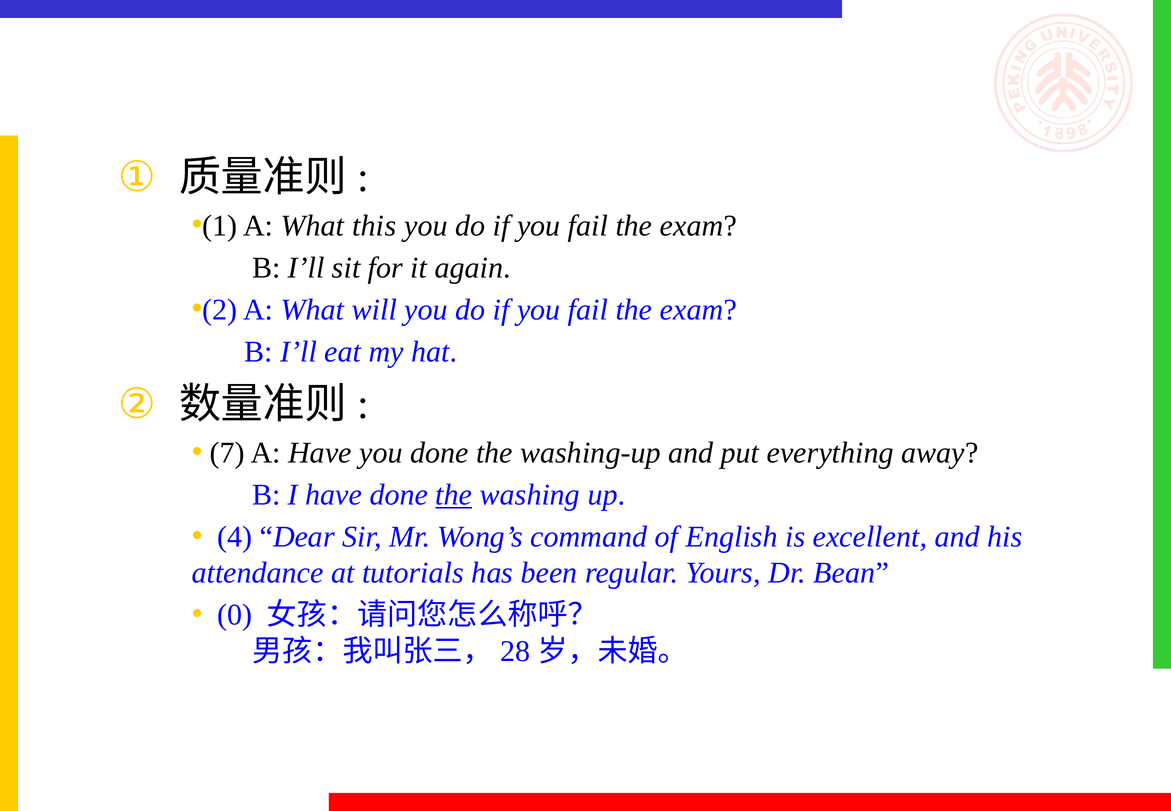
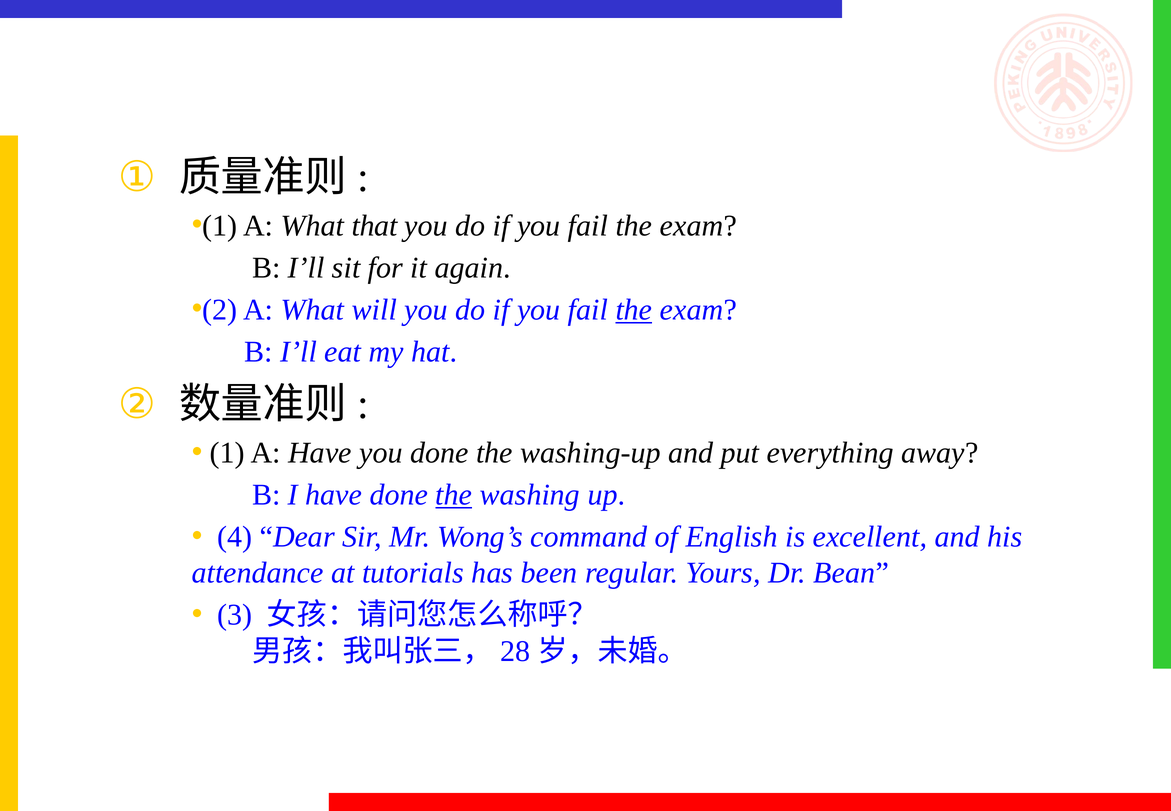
this: this -> that (374, 226)
the underline: none -> present (634, 310)
7: 7 -> 1 (227, 453)
0: 0 -> 3 (235, 615)
